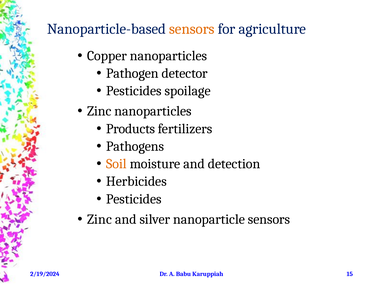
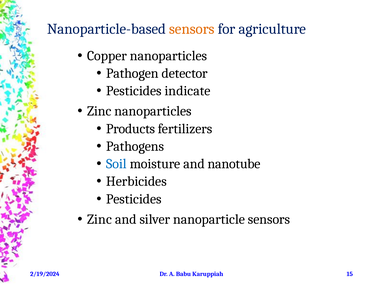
spoilage: spoilage -> indicate (188, 91)
Soil colour: orange -> blue (116, 164)
detection: detection -> nanotube (234, 164)
